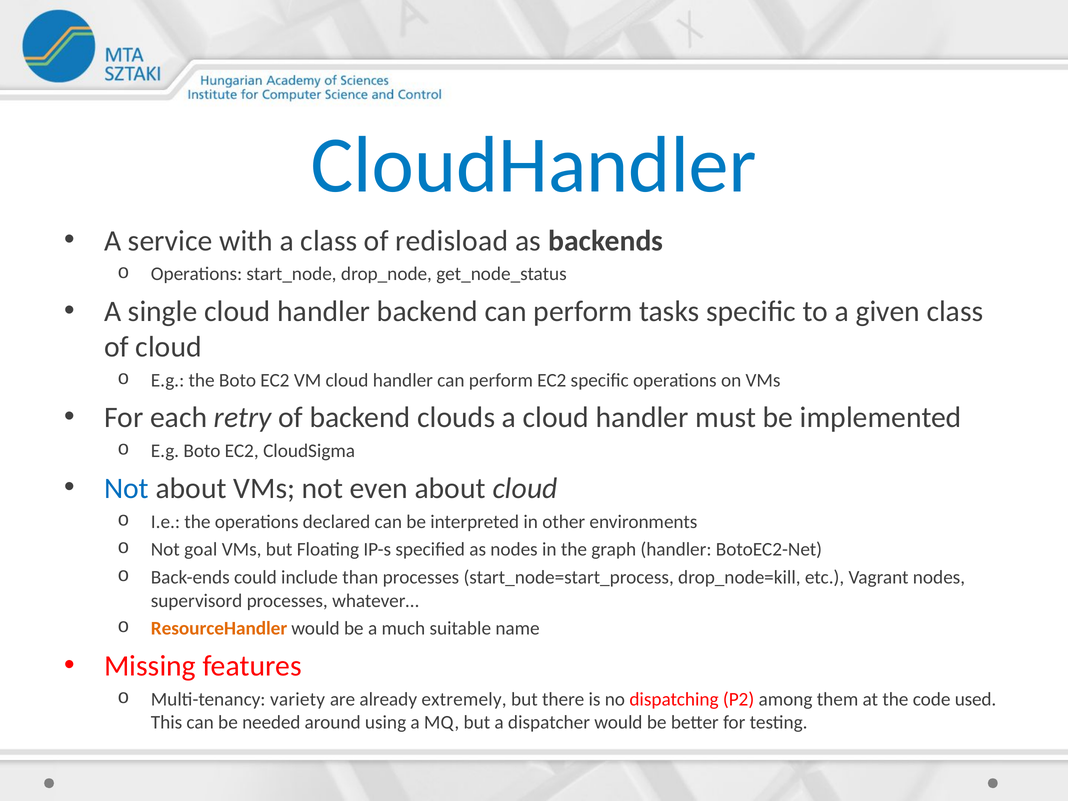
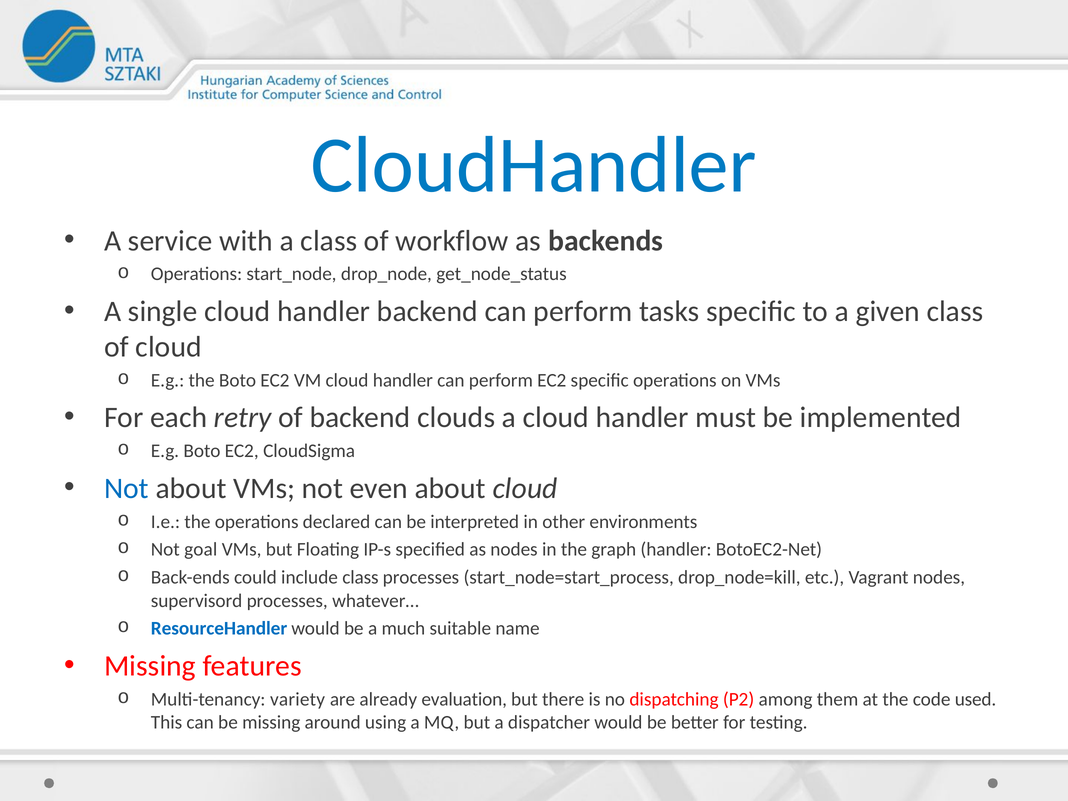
redisload: redisload -> workflow (452, 241)
include than: than -> class (360, 577)
ResourceHandler colour: orange -> blue (219, 629)
extremely: extremely -> evaluation (464, 699)
be needed: needed -> missing (271, 722)
